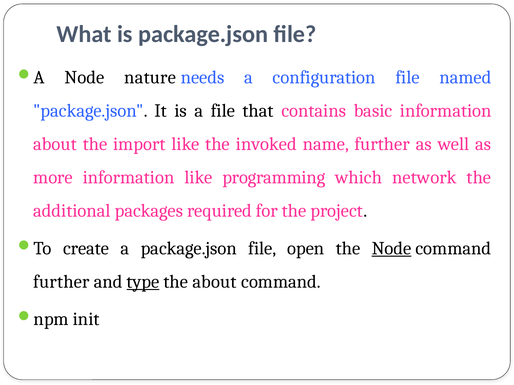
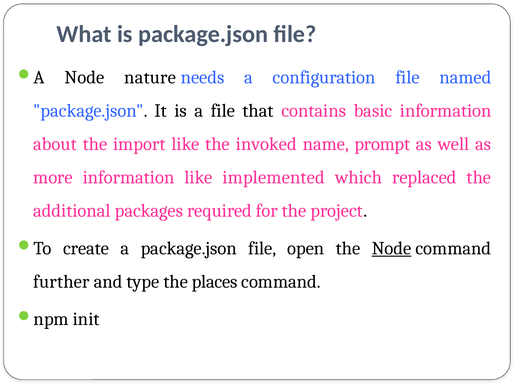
name further: further -> prompt (382, 144)
programming: programming -> implemented (274, 178)
network: network -> replaced (424, 178)
type underline: present -> none (143, 282)
the about: about -> places (215, 282)
